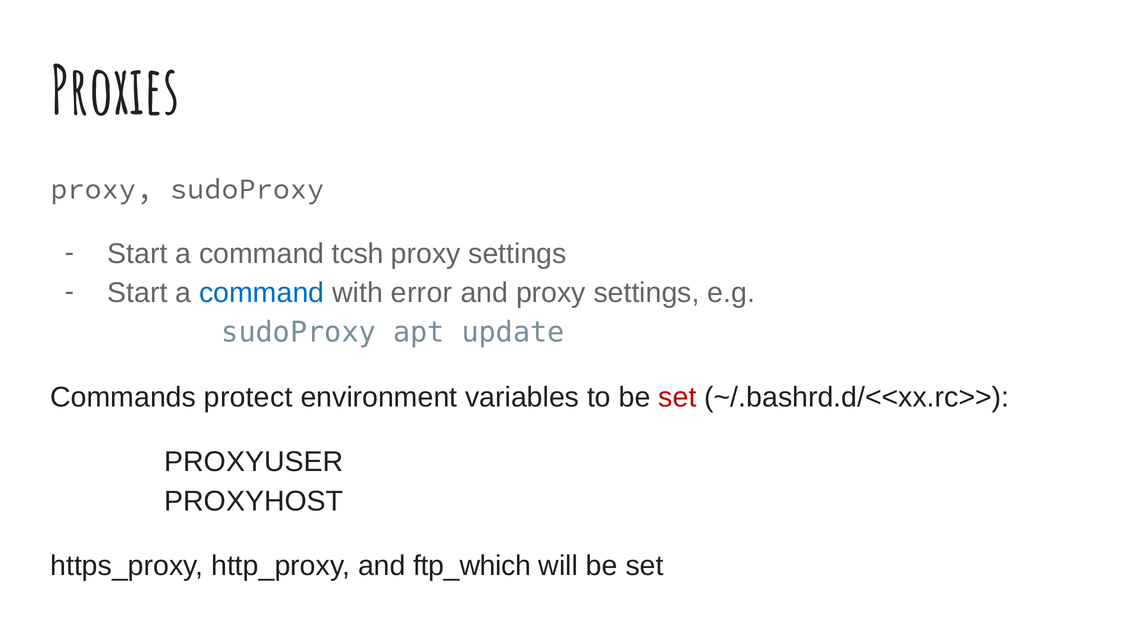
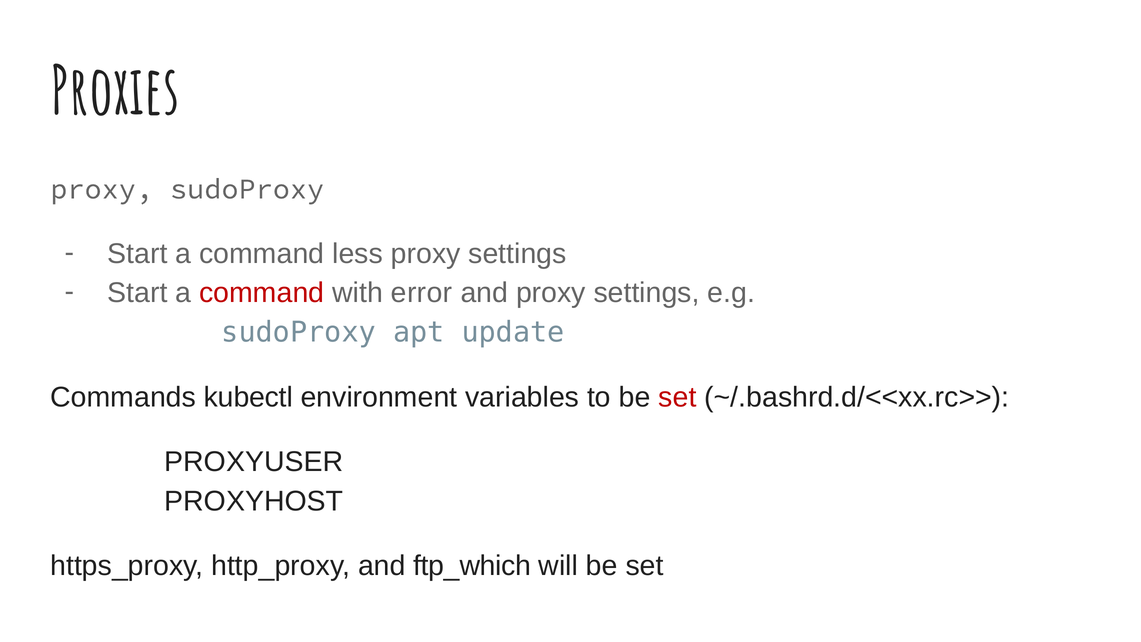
tcsh: tcsh -> less (358, 254)
command colour: blue -> red (262, 293)
protect: protect -> kubectl (248, 397)
